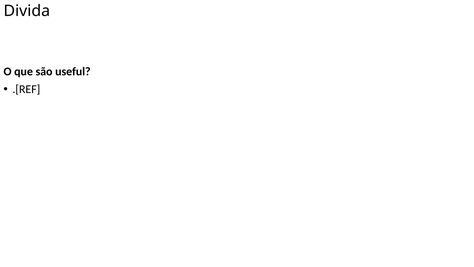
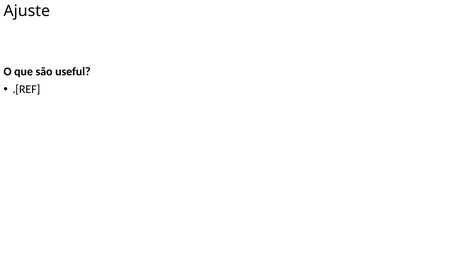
Divida: Divida -> Ajuste (27, 11)
